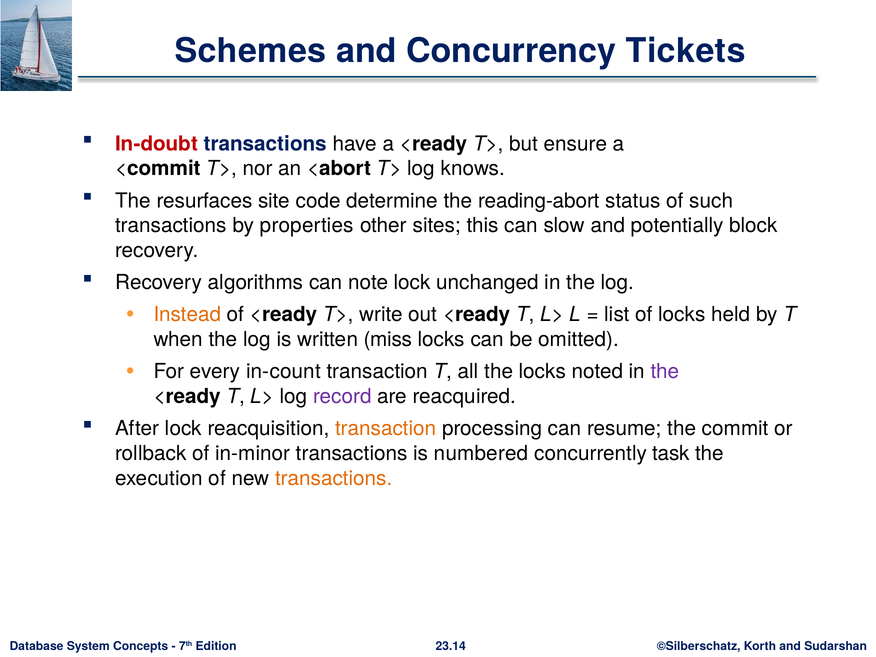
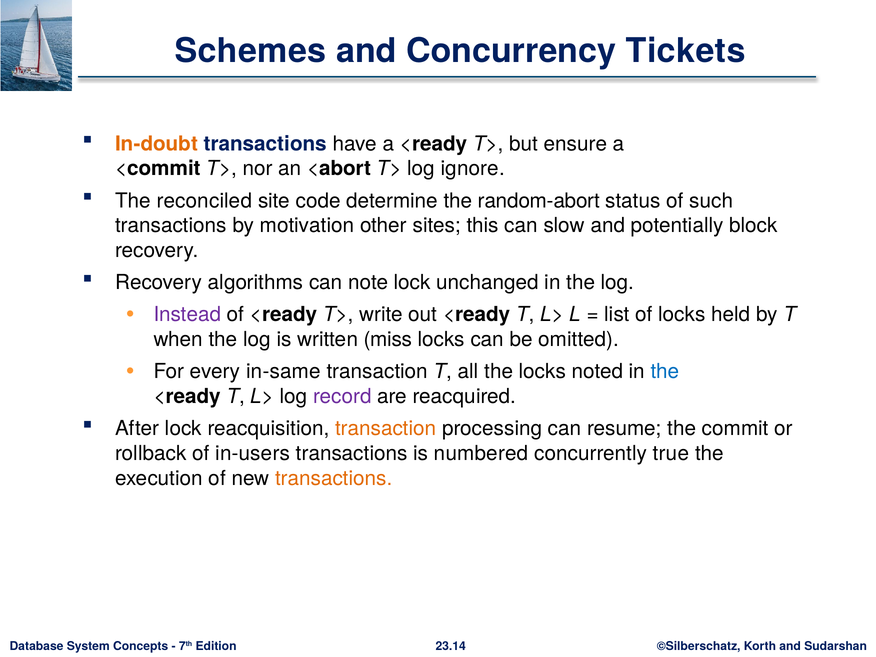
In-doubt colour: red -> orange (157, 144)
knows: knows -> ignore (473, 169)
resurfaces: resurfaces -> reconciled (204, 201)
reading-abort: reading-abort -> random-abort (539, 201)
properties: properties -> motivation (307, 226)
Instead colour: orange -> purple (187, 315)
in-count: in-count -> in-same (283, 372)
the colour: purple -> blue (665, 372)
in-minor: in-minor -> in-users (253, 453)
task: task -> true (671, 453)
